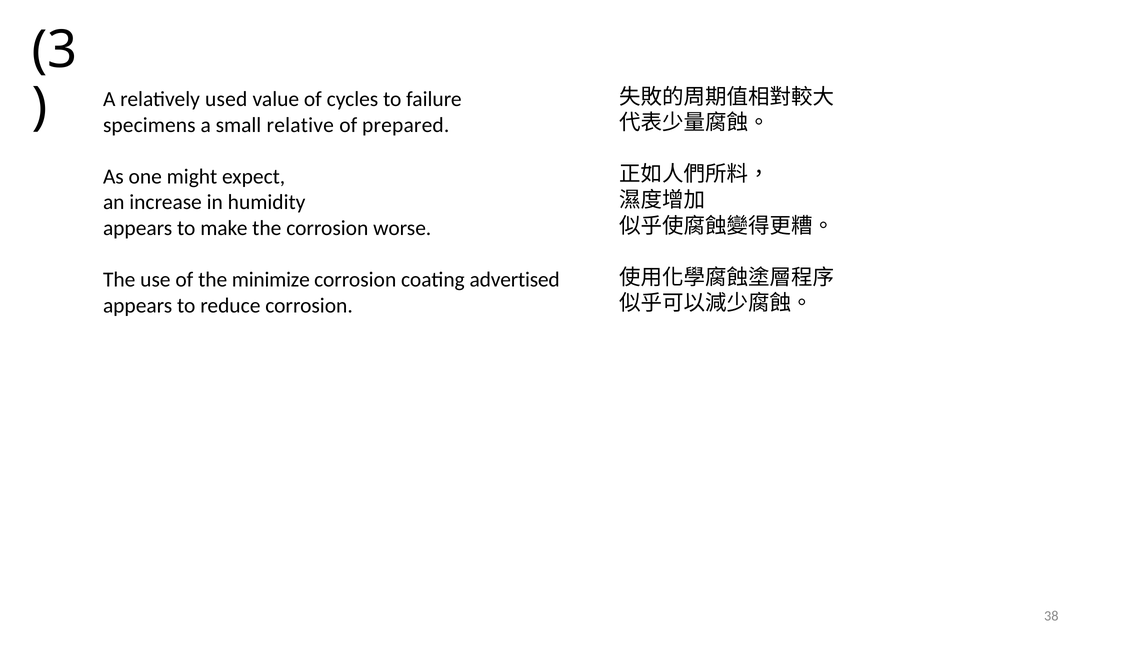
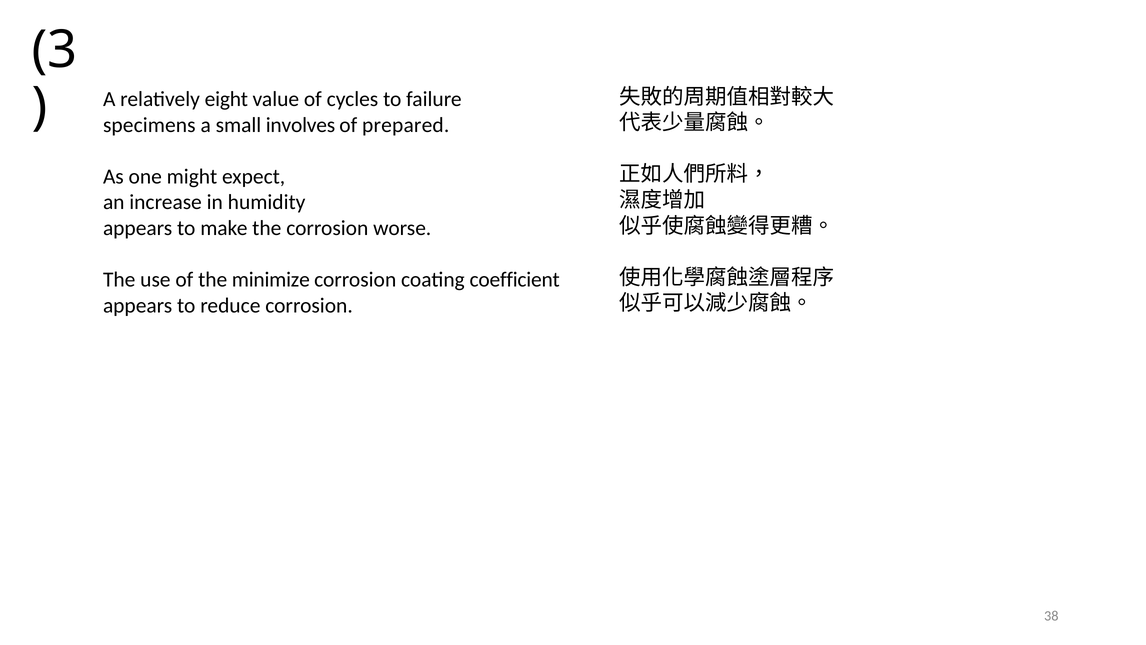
used: used -> eight (226, 99)
relative: relative -> involves (300, 125)
advertised: advertised -> coefficient (515, 280)
